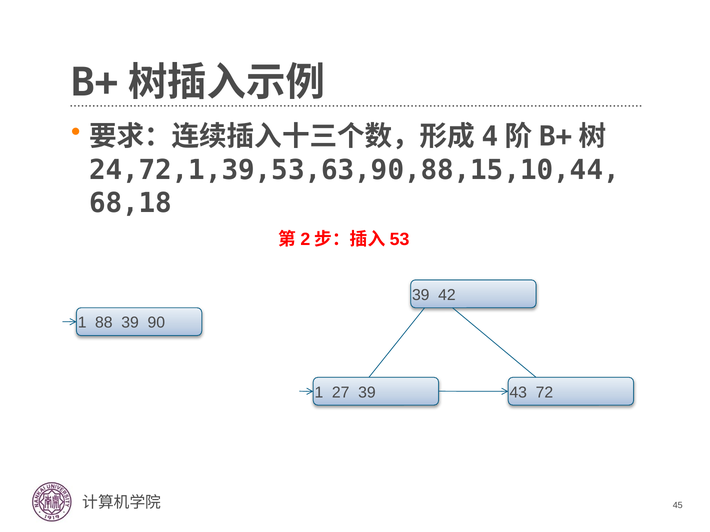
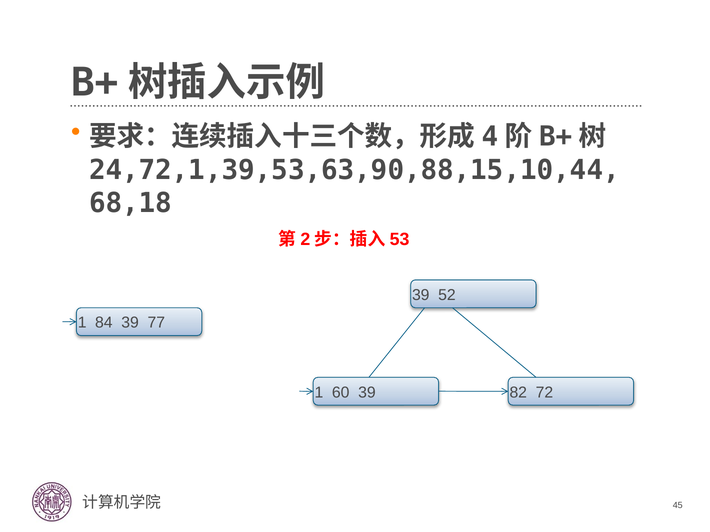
42: 42 -> 52 (447, 295)
88: 88 -> 84 (104, 323)
90: 90 -> 77 (156, 323)
27: 27 -> 60 (341, 393)
43: 43 -> 82 (518, 393)
